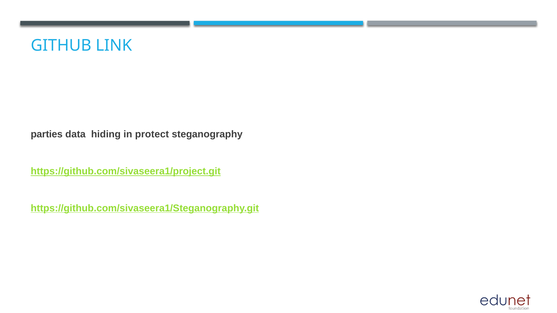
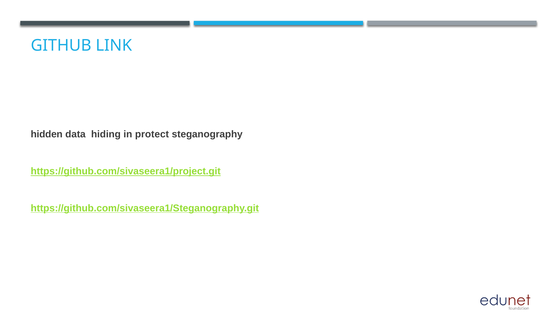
parties: parties -> hidden (47, 134)
